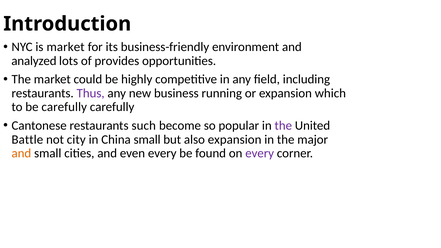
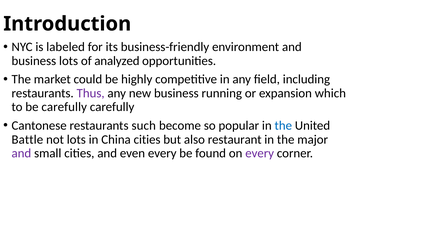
is market: market -> labeled (66, 47)
analyzed: analyzed -> business (34, 61)
provides: provides -> analyzed (117, 61)
the colour: purple -> blue (283, 126)
not city: city -> lots (76, 139)
China small: small -> cities (147, 139)
also expansion: expansion -> restaurant (235, 139)
and colour: orange -> purple (21, 153)
